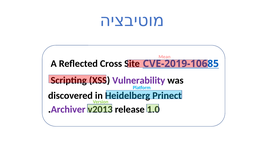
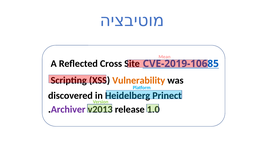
Vulnerability colour: purple -> orange (139, 80)
